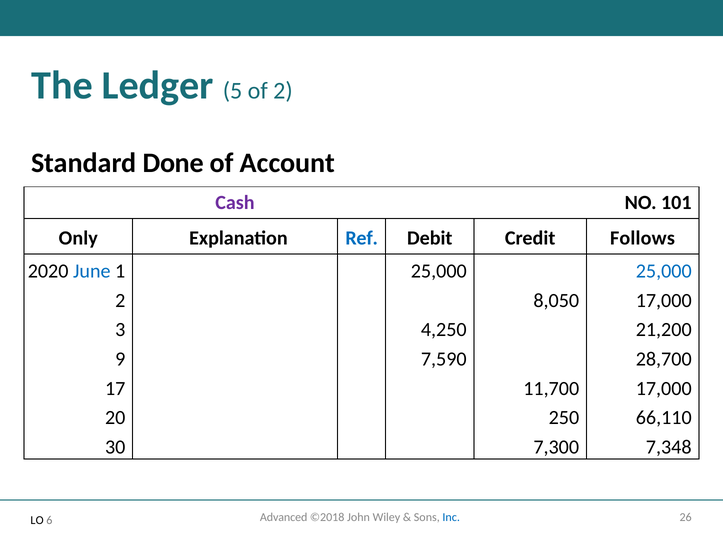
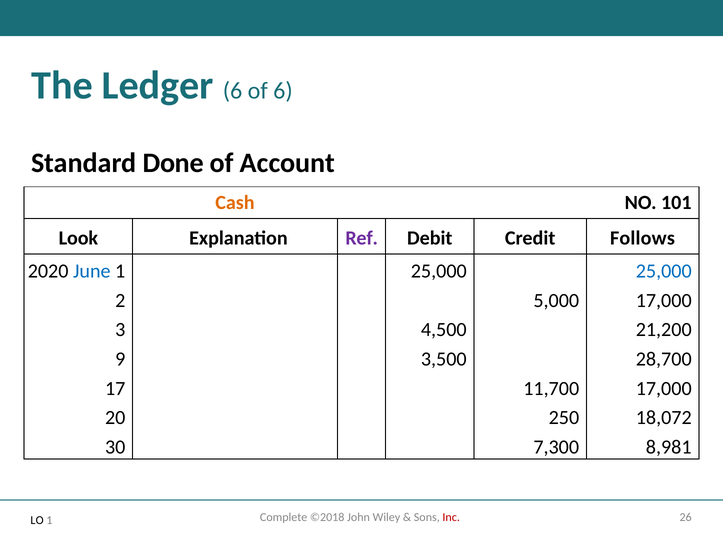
Ledger 5: 5 -> 6 (233, 91)
of 2: 2 -> 6 (283, 91)
Cash colour: purple -> orange (235, 203)
Only: Only -> Look (78, 238)
Ref colour: blue -> purple (362, 238)
8,050: 8,050 -> 5,000 (556, 301)
4,250: 4,250 -> 4,500 (444, 330)
7,590: 7,590 -> 3,500 (444, 359)
66,110: 66,110 -> 18,072 (664, 418)
7,348: 7,348 -> 8,981 (669, 447)
Advanced: Advanced -> Complete (284, 518)
Inc colour: blue -> red (451, 518)
O 6: 6 -> 1 (49, 521)
